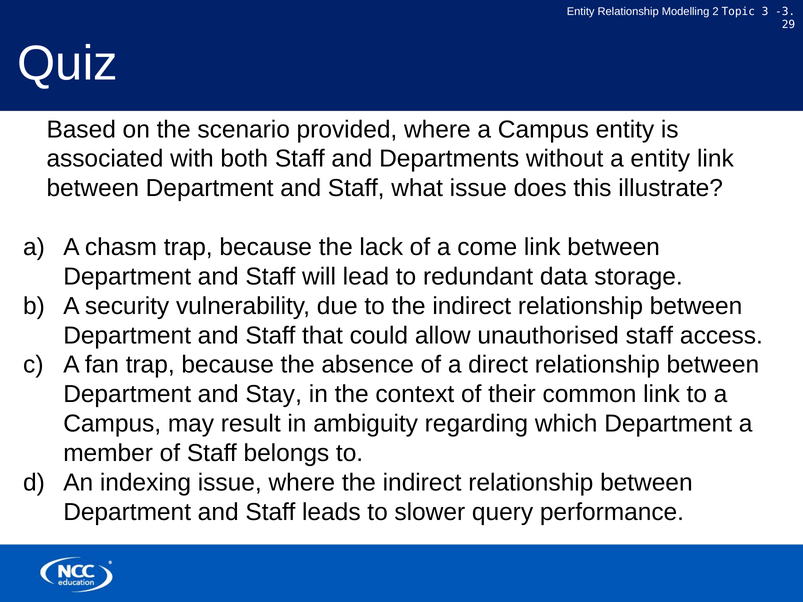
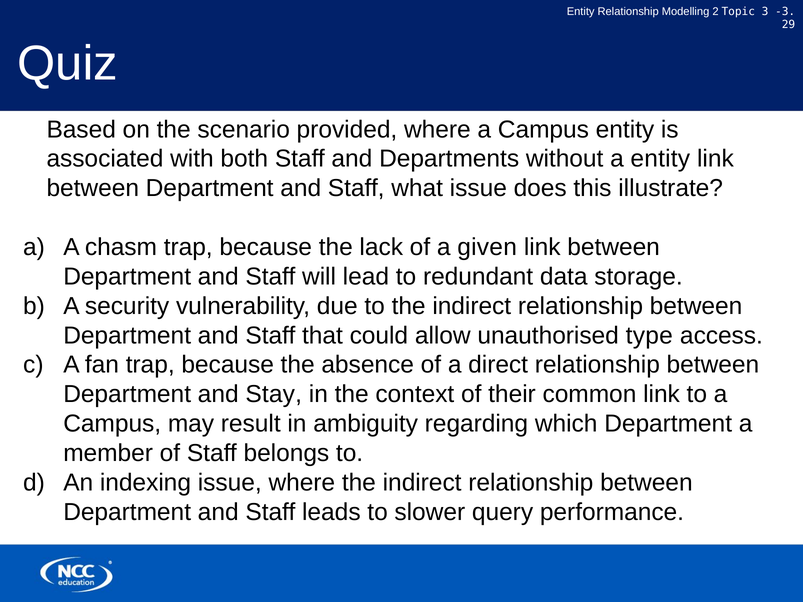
come: come -> given (487, 247)
unauthorised staff: staff -> type (649, 336)
